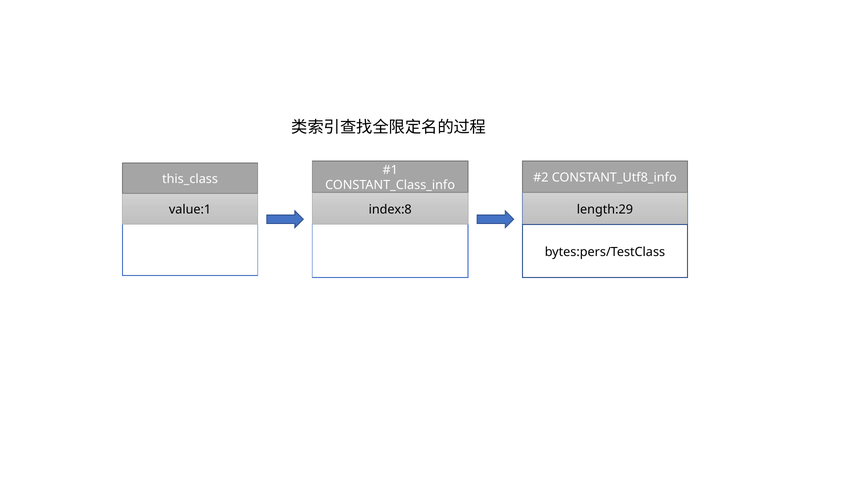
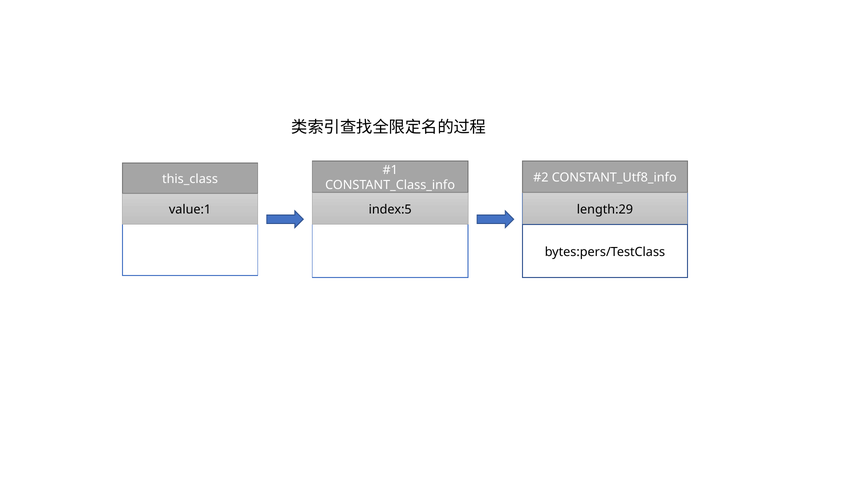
index:8: index:8 -> index:5 (390, 209)
